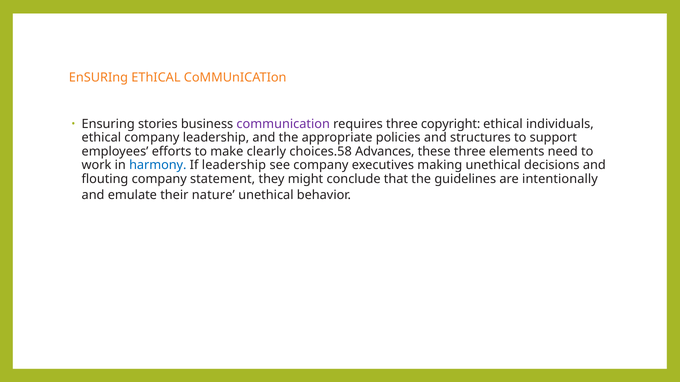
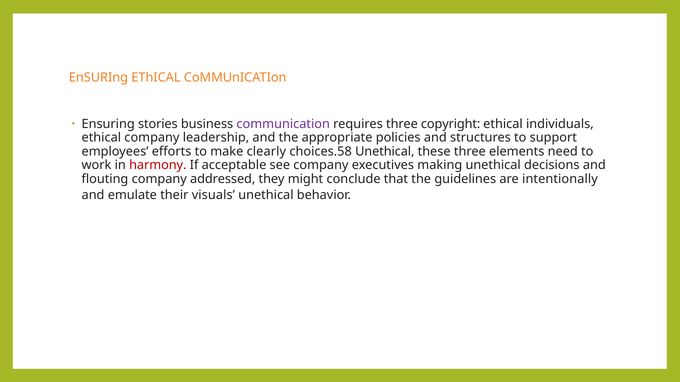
choices.58 Advances: Advances -> Unethical (385, 152)
harmony colour: blue -> red (158, 165)
If leadership: leadership -> acceptable (234, 165)
statement: statement -> addressed (223, 179)
nature: nature -> visuals (213, 195)
